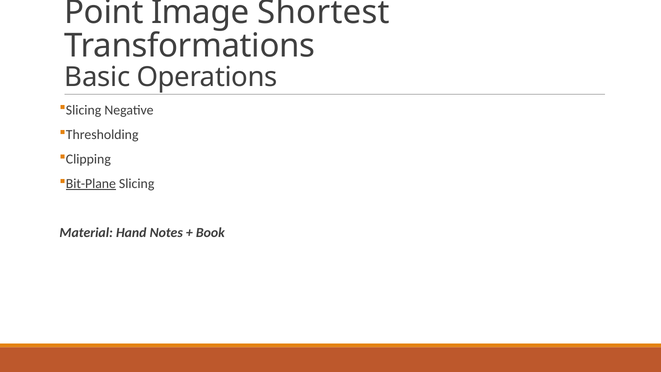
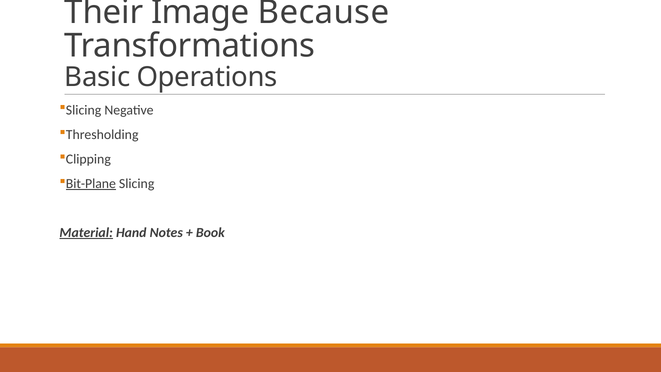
Point: Point -> Their (104, 12)
Shortest: Shortest -> Because (324, 12)
Material underline: none -> present (86, 232)
